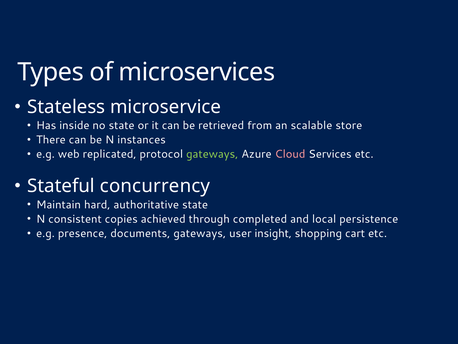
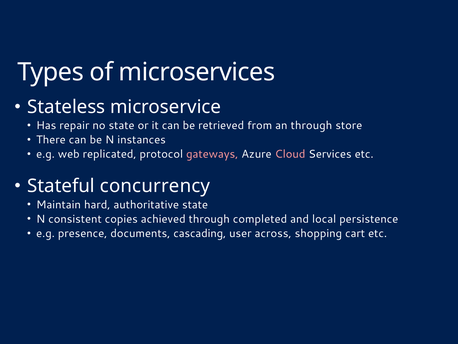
inside: inside -> repair (74, 125)
an scalable: scalable -> through (311, 125)
gateways colour: light green -> pink (212, 154)
documents gateways: gateways -> cascading (200, 233)
insight: insight -> across (273, 233)
